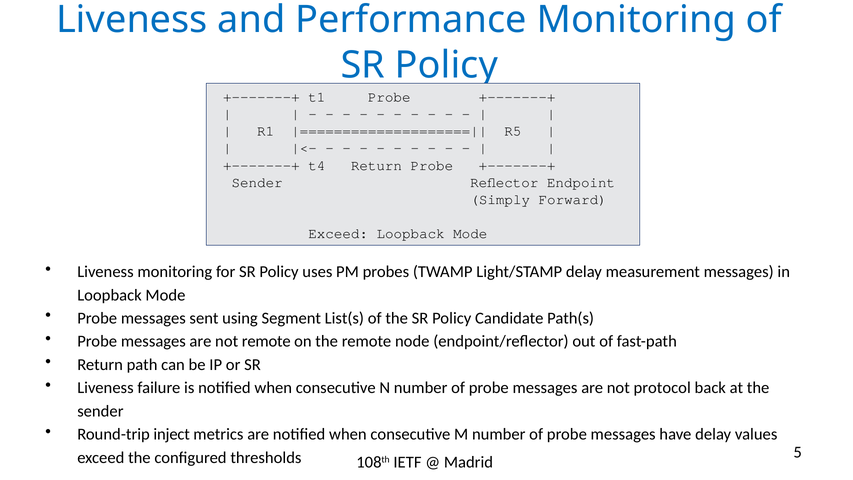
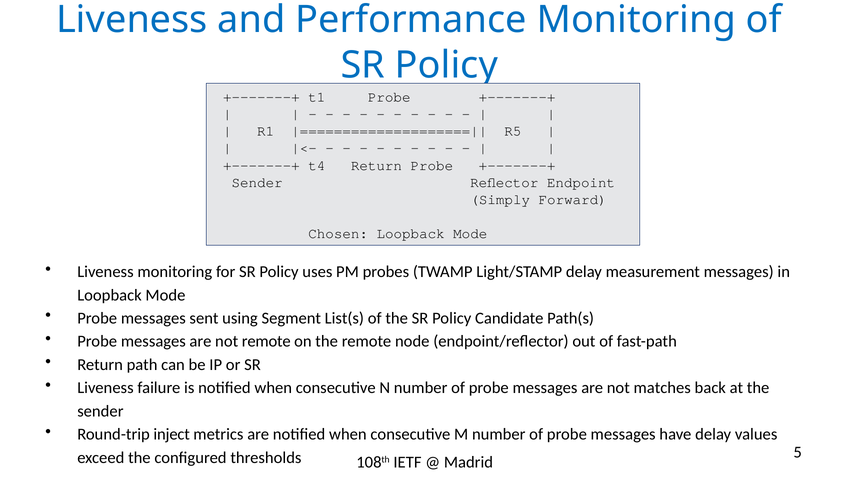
Exceed: Exceed -> Chosen (338, 234)
protocol: protocol -> matches (662, 388)
